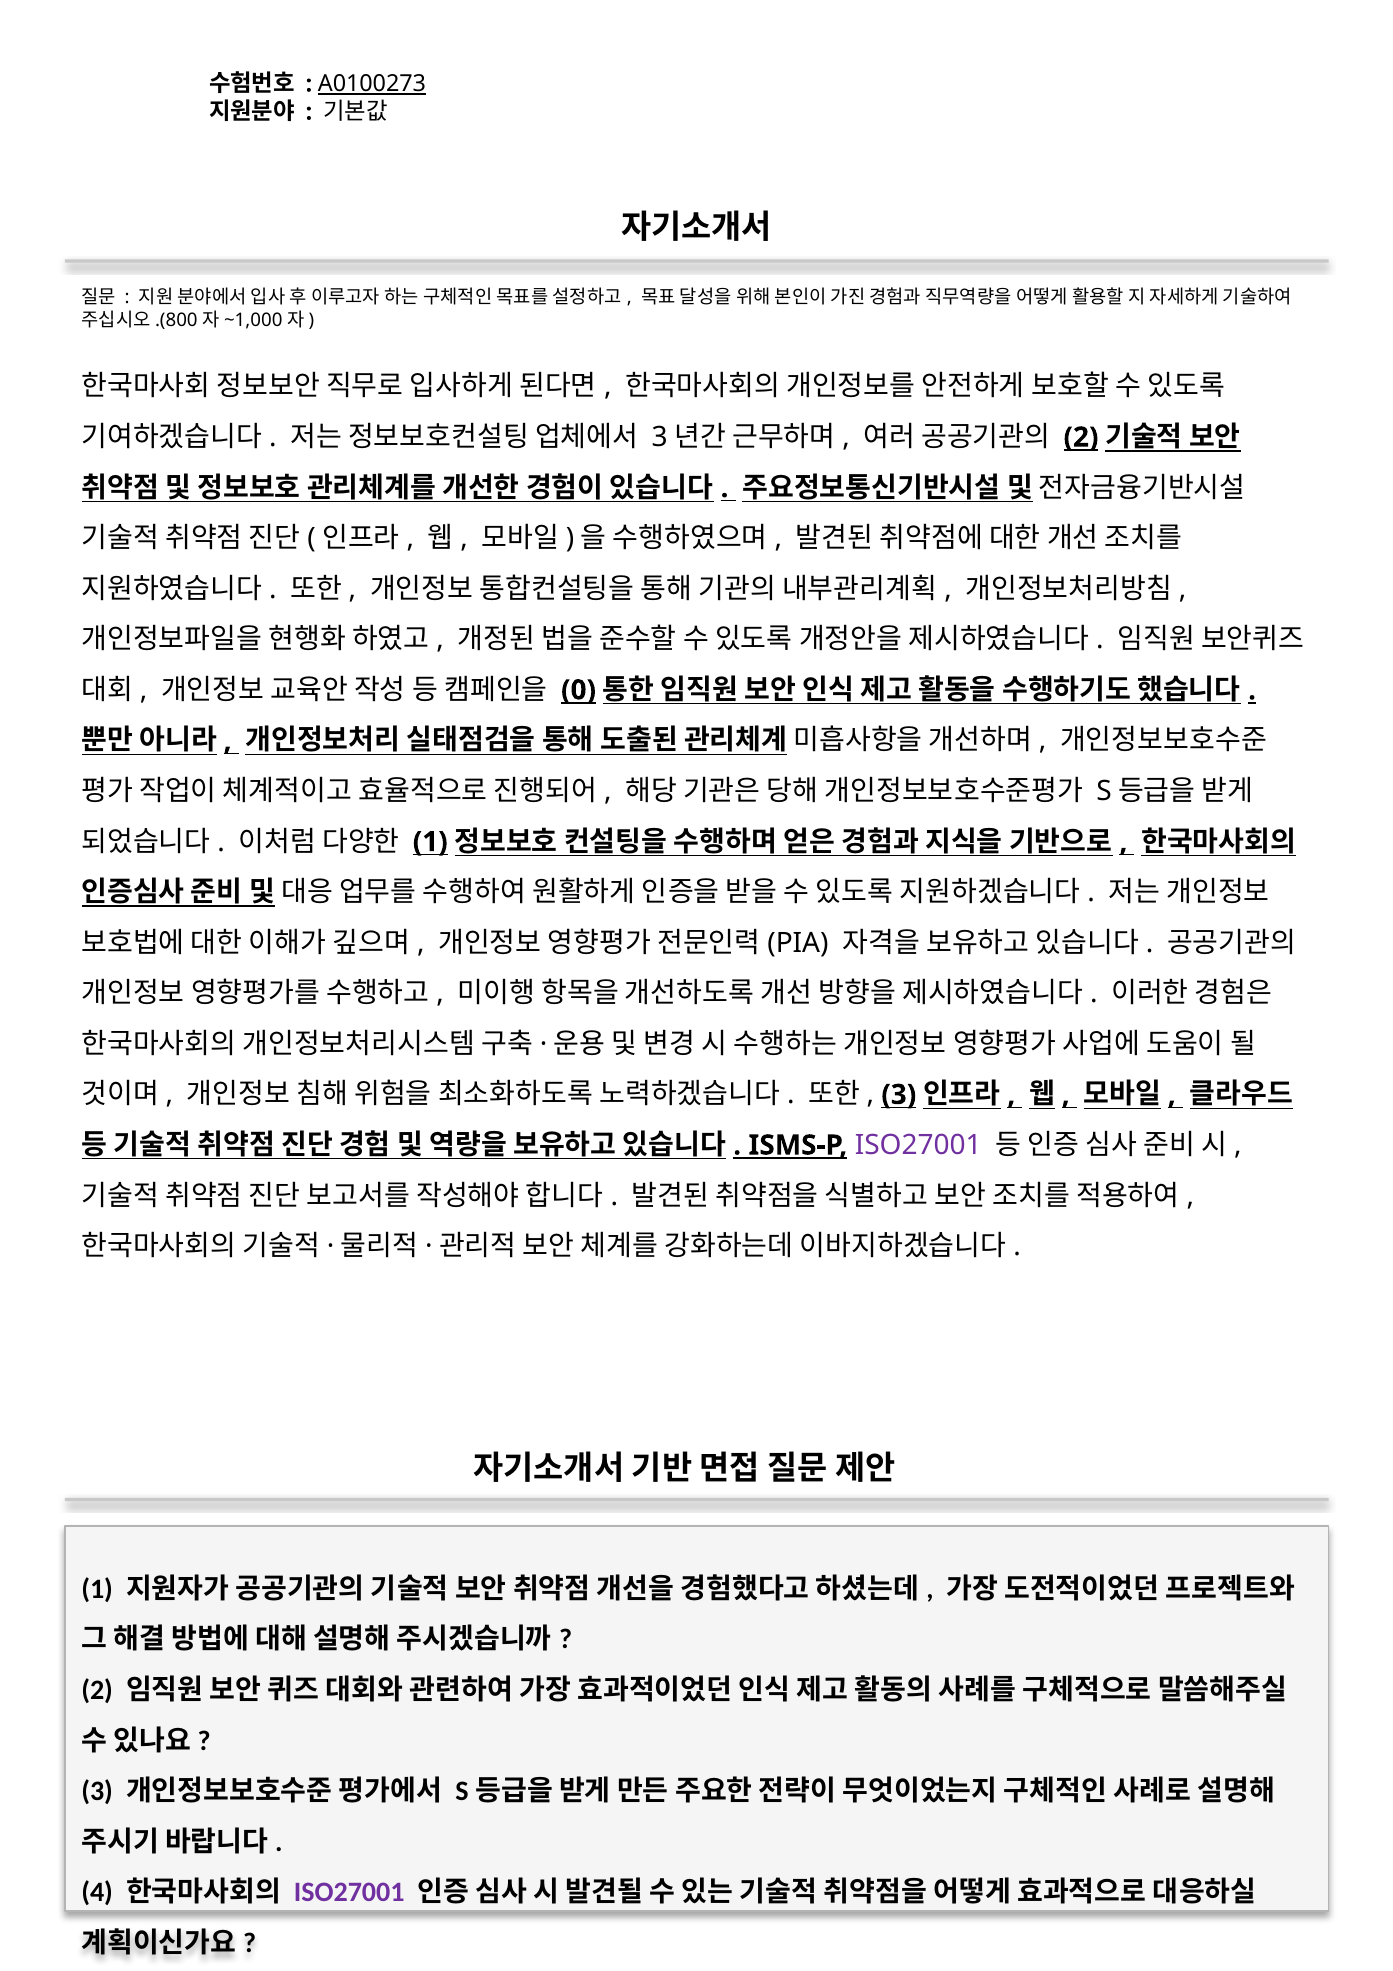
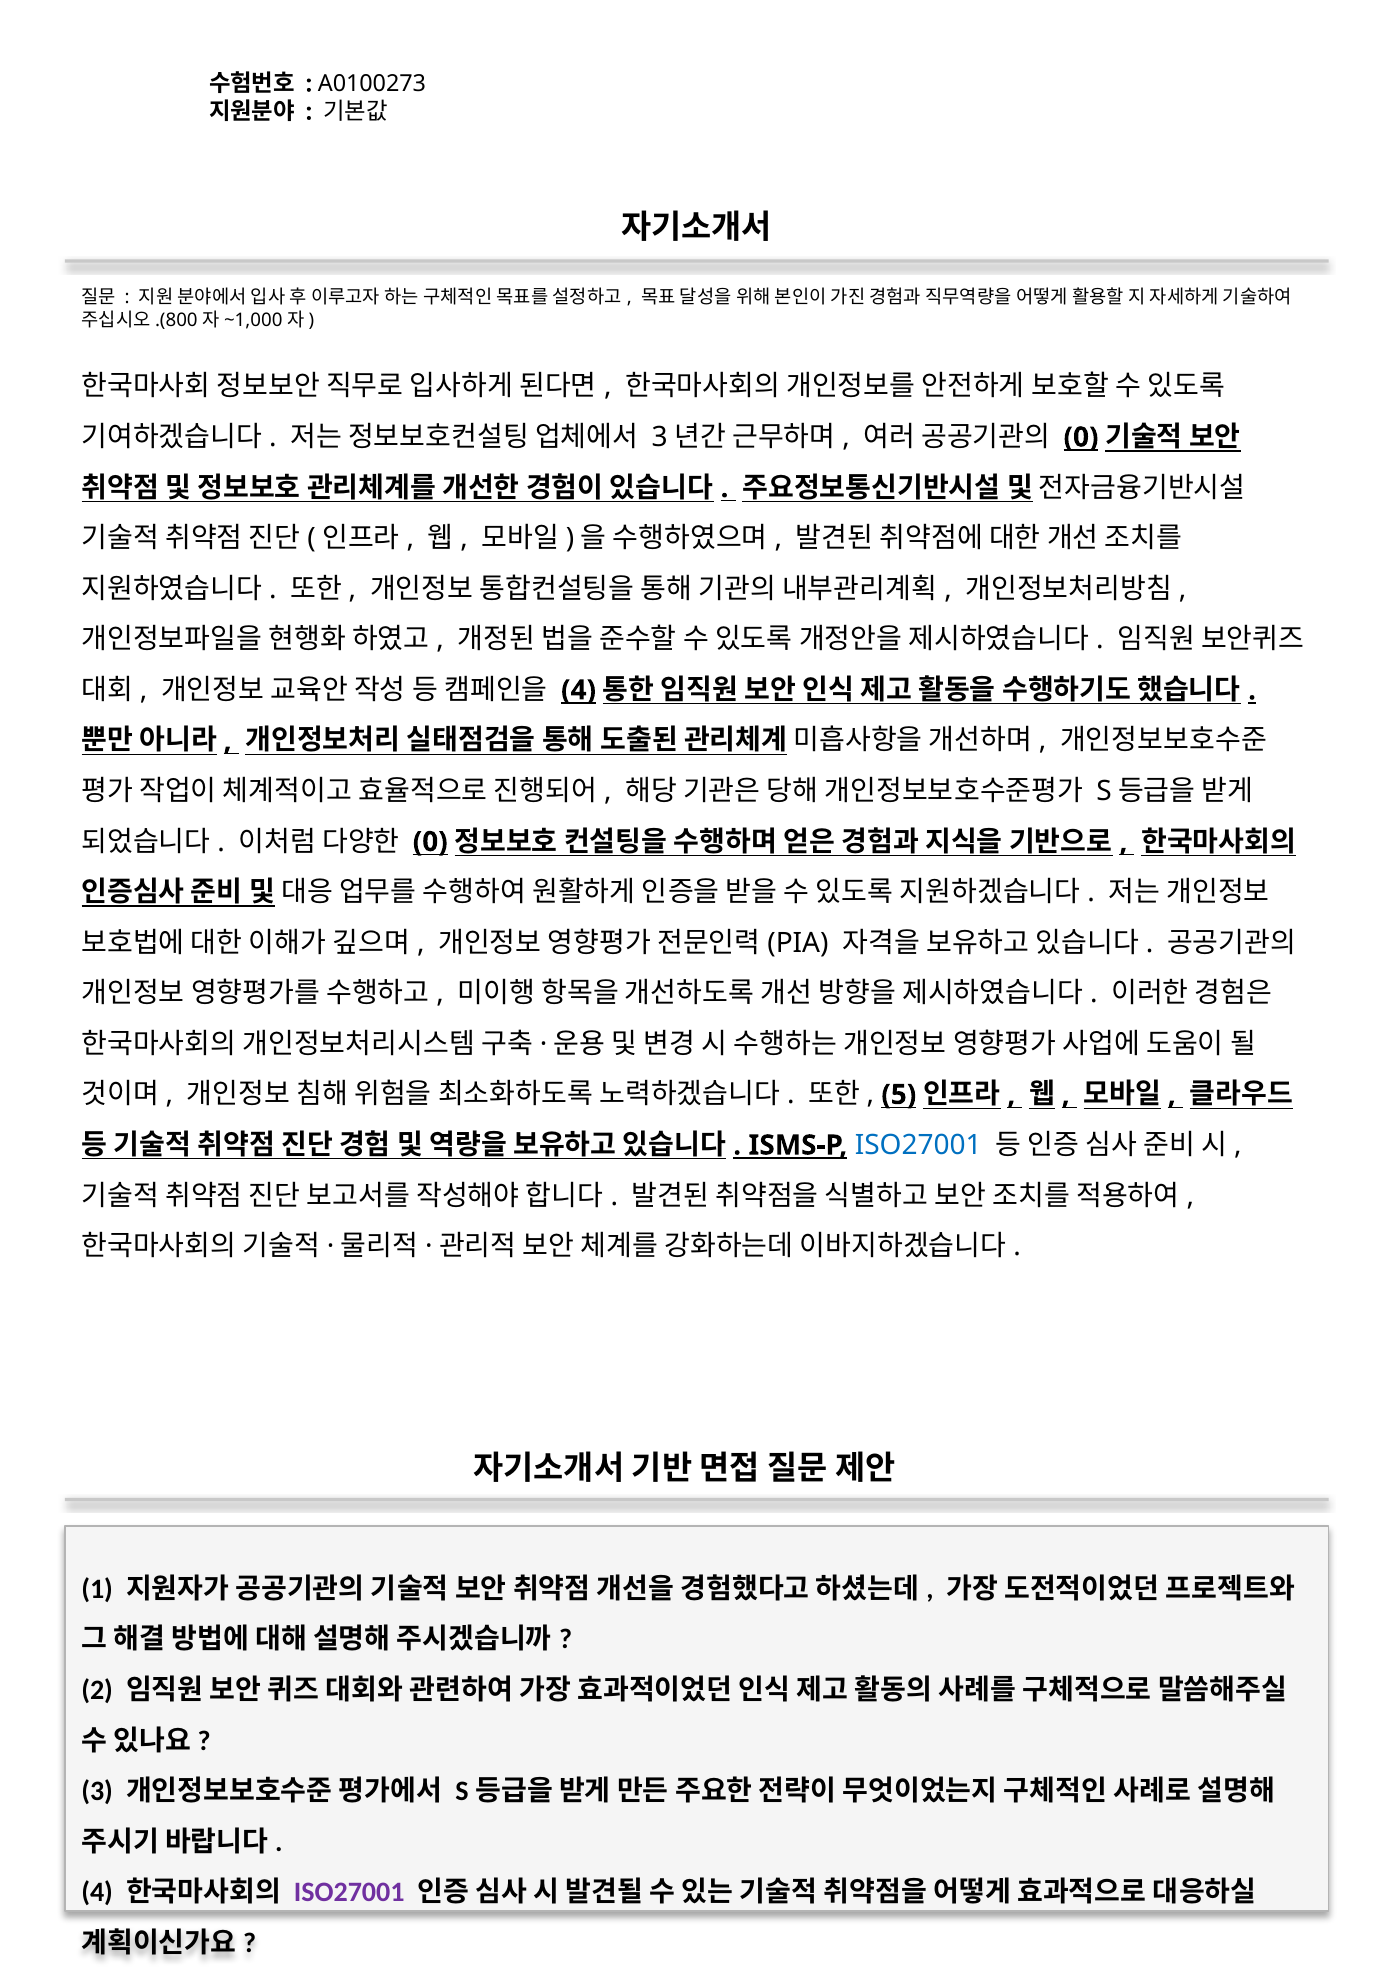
A0100273 underline: present -> none (372, 84)
2: 2 -> 0 (1081, 437)
0: 0 -> 4 (579, 690)
1: 1 -> 0 (430, 841)
3: 3 -> 5 (899, 1094)
ISO27001 colour: purple -> blue (918, 1145)
